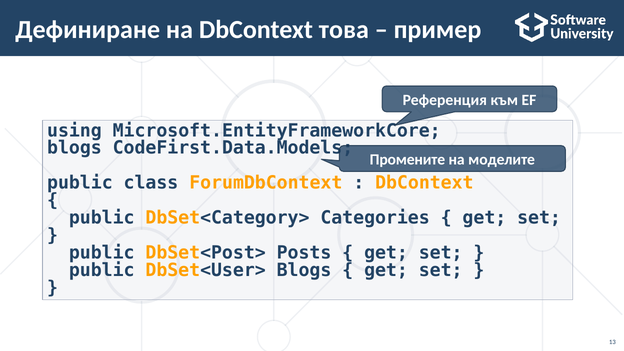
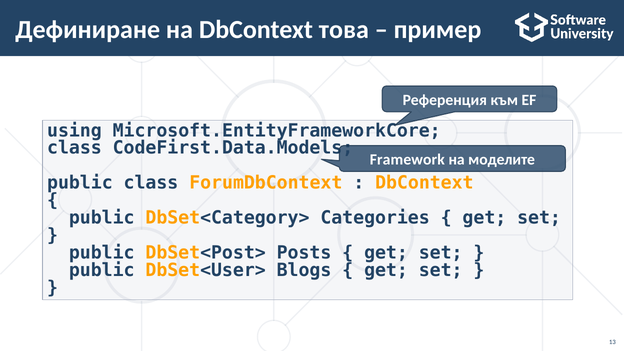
blogs: blogs -> class (74, 148)
Промените: Промените -> Framework (407, 160)
